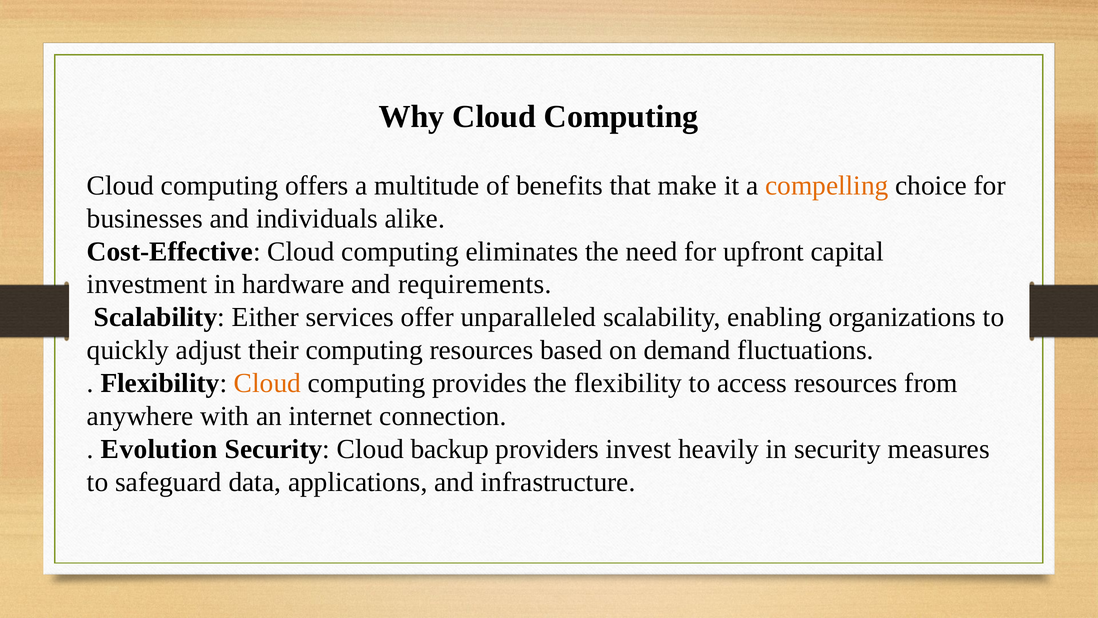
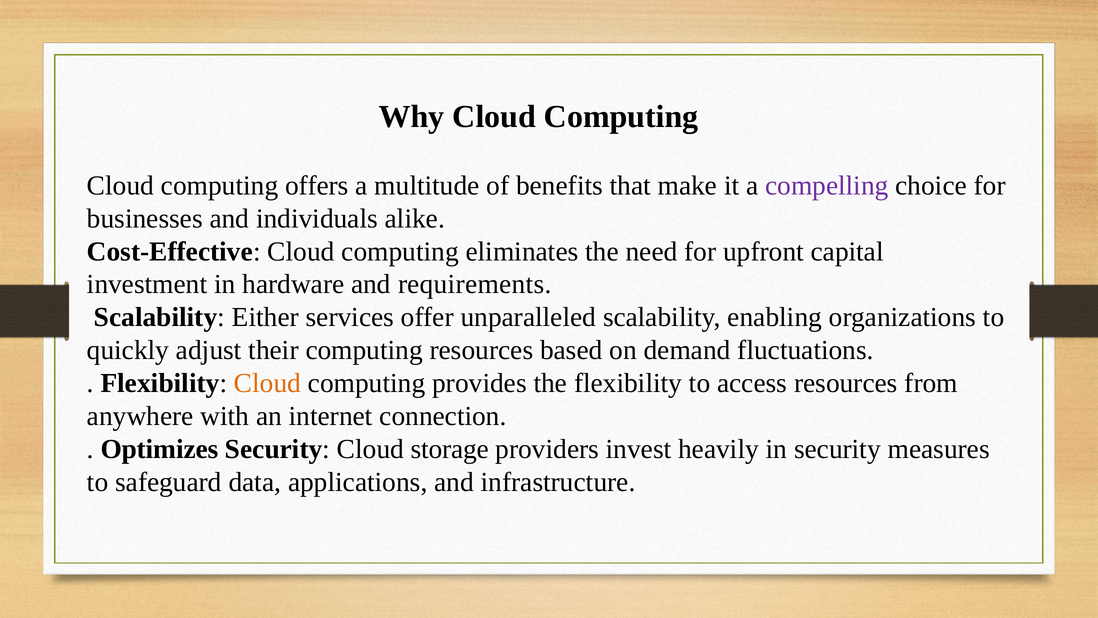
compelling colour: orange -> purple (827, 185)
Evolution: Evolution -> Optimizes (159, 449)
backup: backup -> storage (450, 449)
